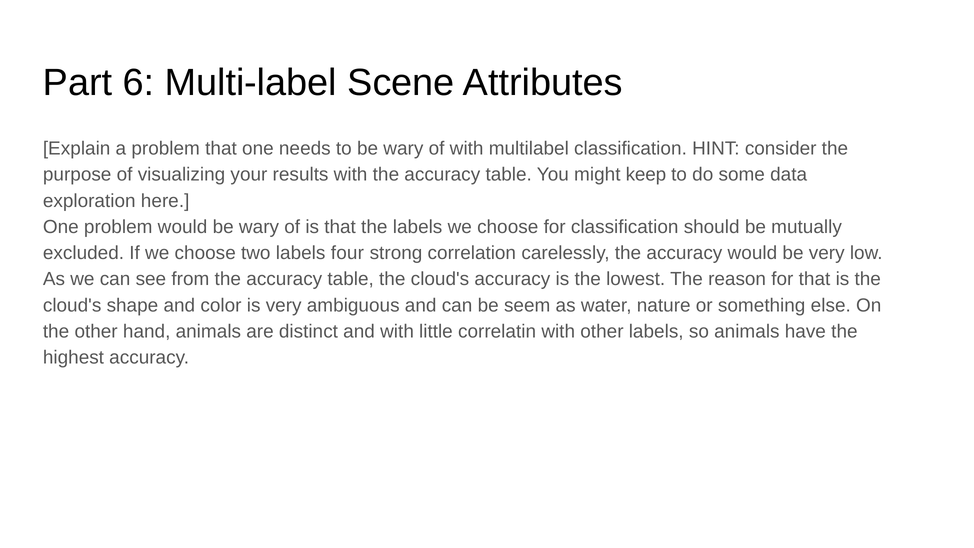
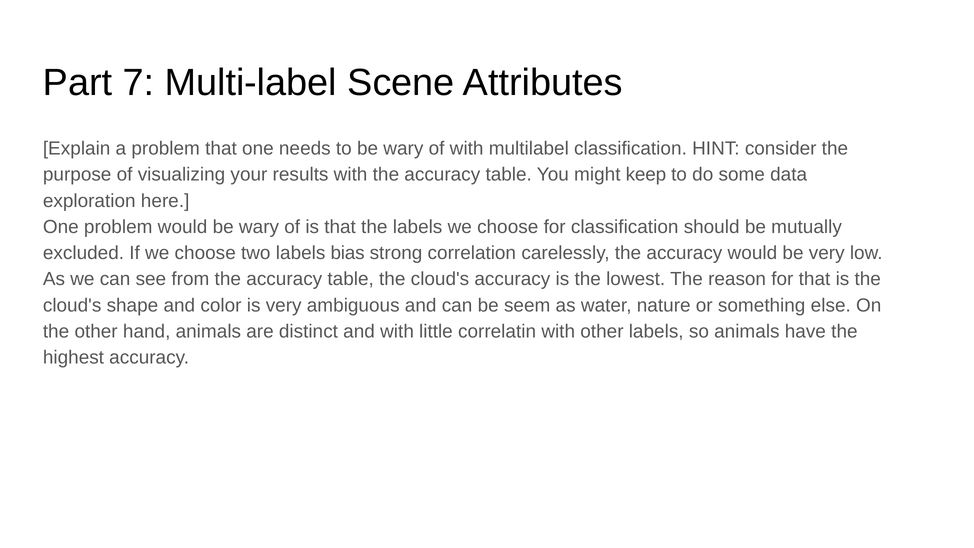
6: 6 -> 7 (138, 83)
four: four -> bias (348, 253)
